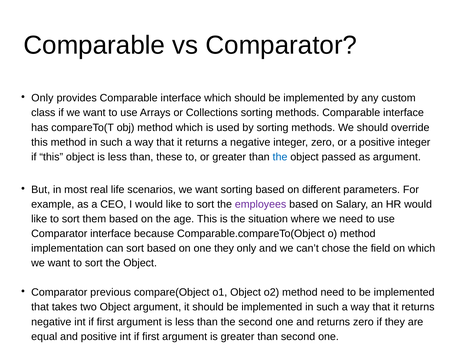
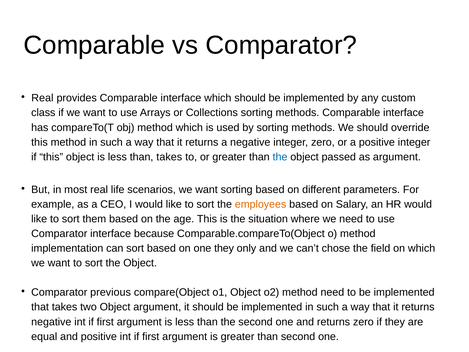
Only: Only -> Real (42, 98)
than these: these -> takes (169, 157)
employees colour: purple -> orange (261, 204)
